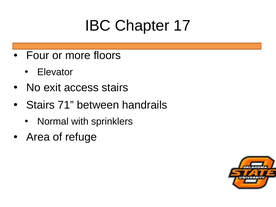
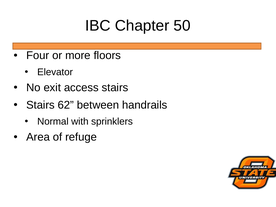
17: 17 -> 50 (182, 26)
71: 71 -> 62 (66, 105)
